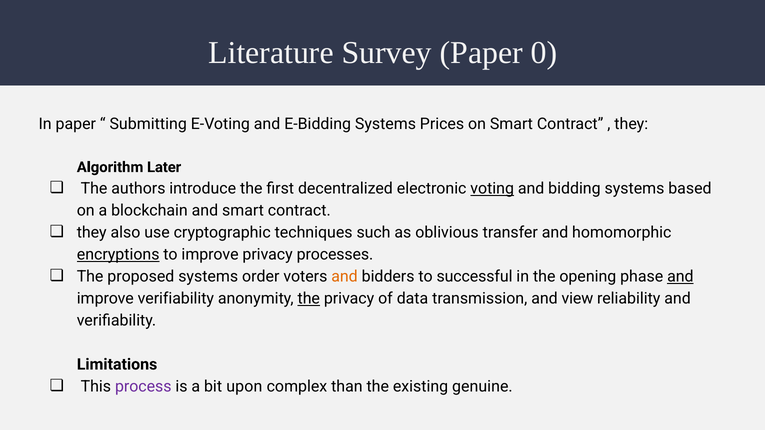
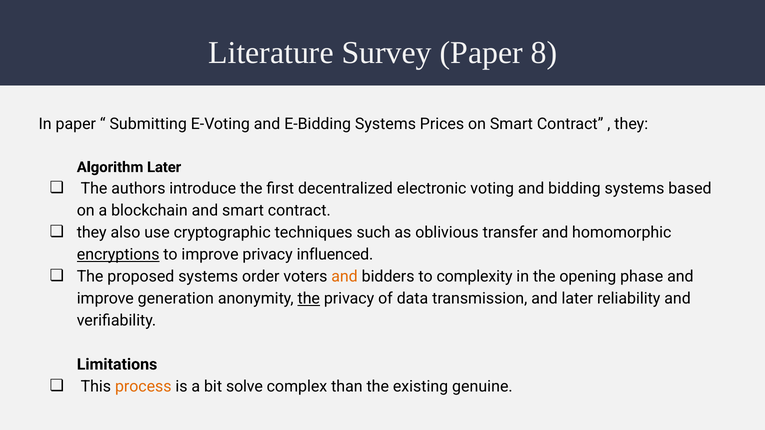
0: 0 -> 8 (544, 53)
voting underline: present -> none (492, 189)
processes: processes -> influenced (335, 255)
successful: successful -> complexity (475, 277)
and underline: present -> none (680, 277)
improve verifiability: verifiability -> generation (176, 299)
and view: view -> later (577, 299)
process colour: purple -> orange (143, 387)
upon: upon -> solve (244, 387)
